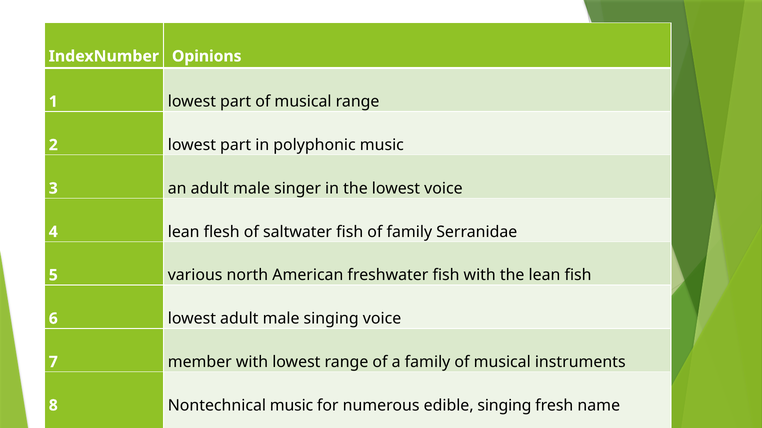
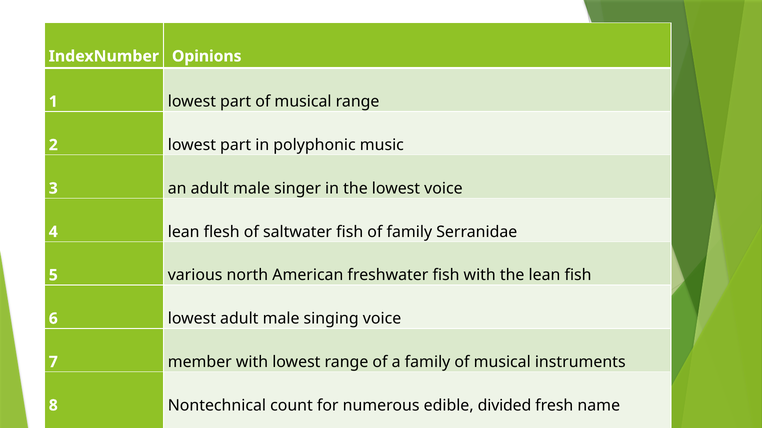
Nontechnical music: music -> count (291, 406)
edible singing: singing -> divided (504, 406)
